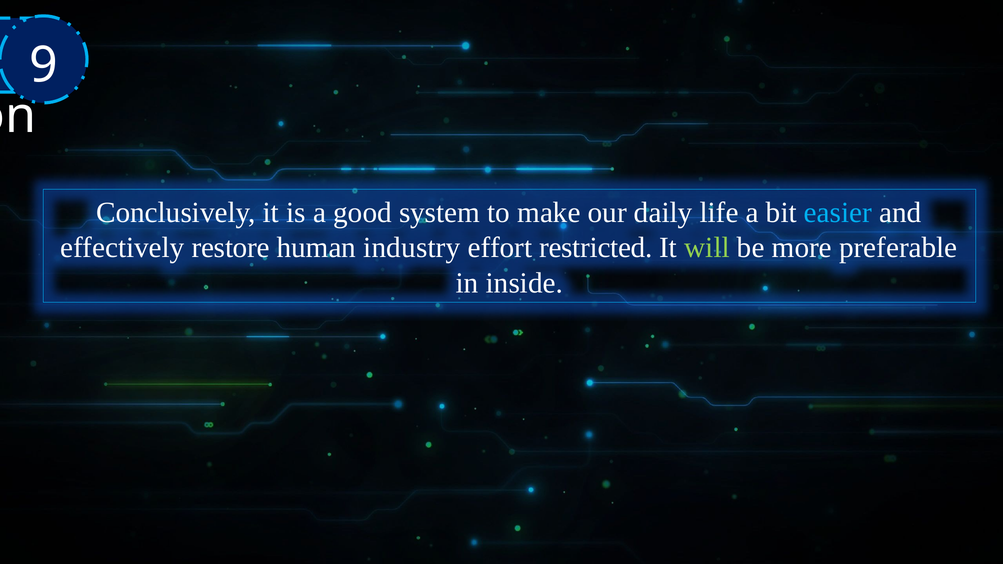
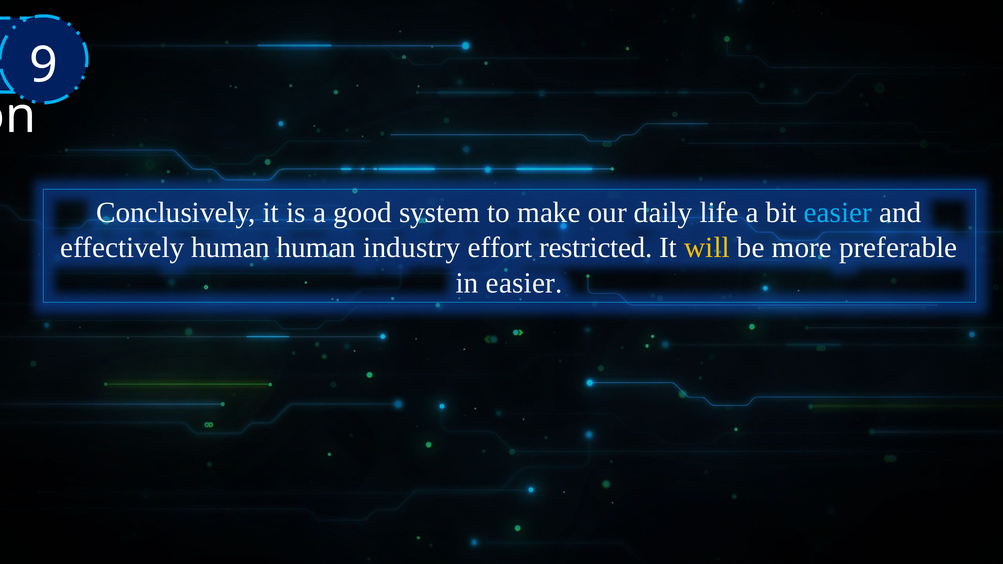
effectively restore: restore -> human (231, 248)
will colour: light green -> yellow (707, 248)
in inside: inside -> easier (524, 283)
